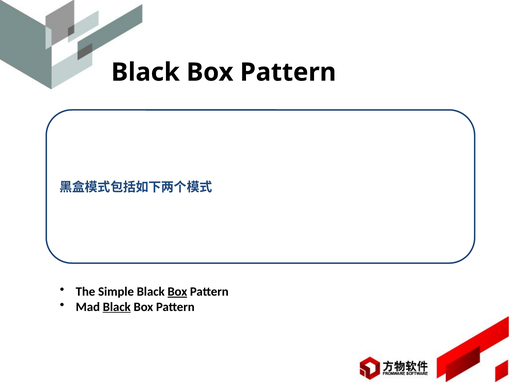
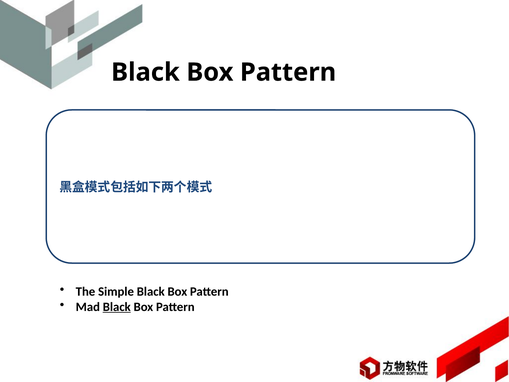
Box underline: present -> none (177, 291)
